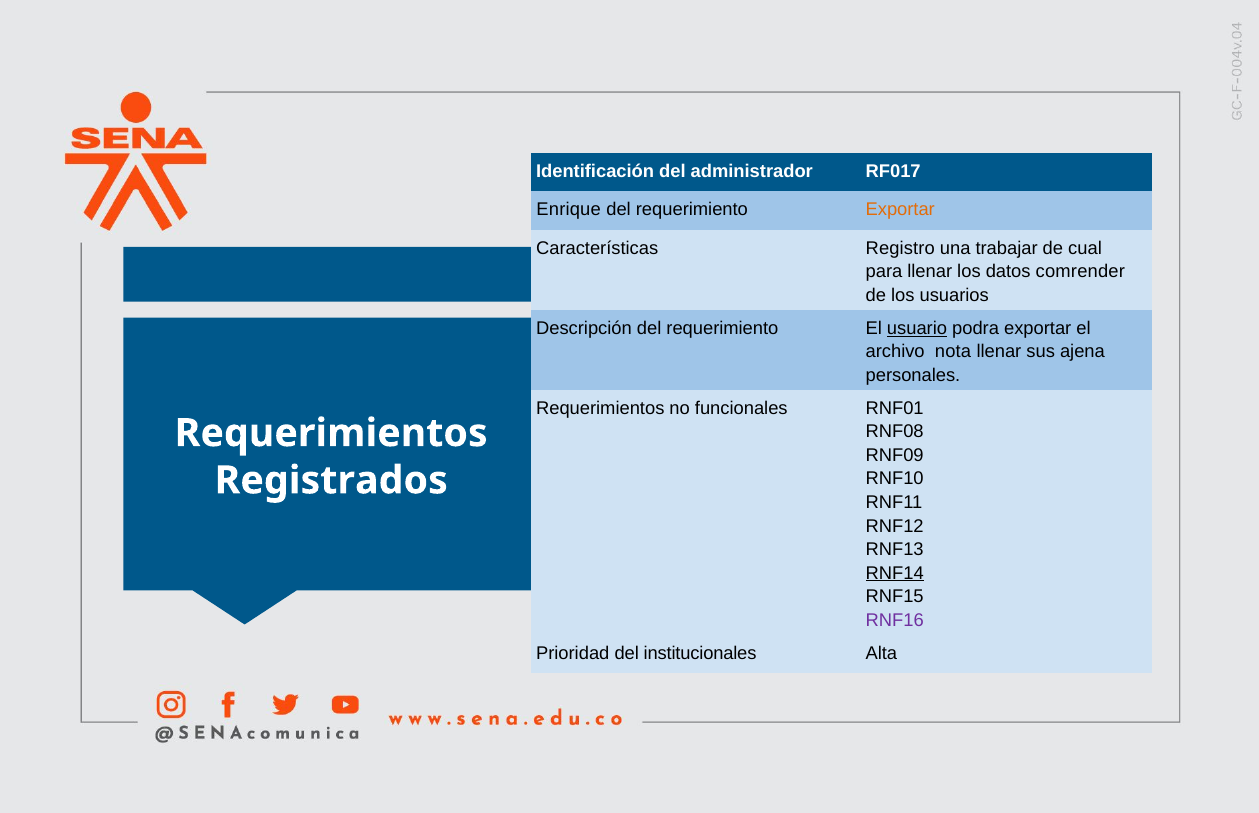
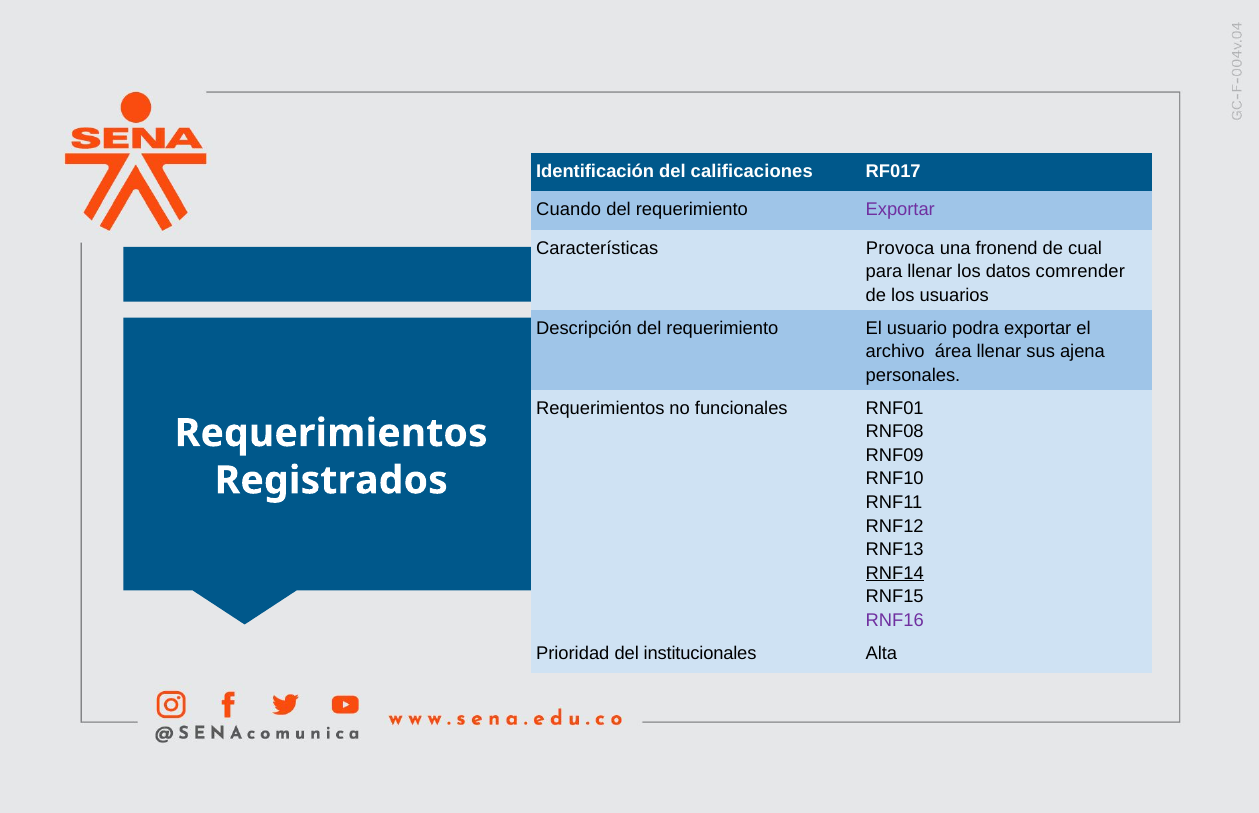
administrador: administrador -> calificaciones (752, 171)
Enrique: Enrique -> Cuando (569, 210)
Exportar colour: orange -> purple (900, 210)
Registro: Registro -> Provoca (900, 248)
trabajar: trabajar -> fronend (1007, 248)
usuario underline: present -> none (917, 328)
nota: nota -> área (953, 352)
